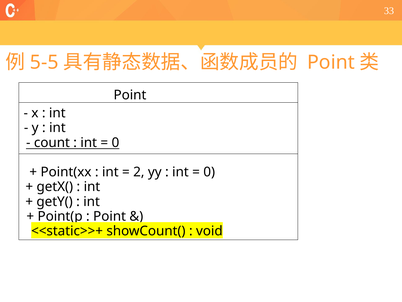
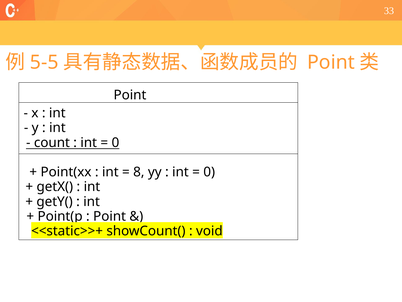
2: 2 -> 8 (139, 172)
